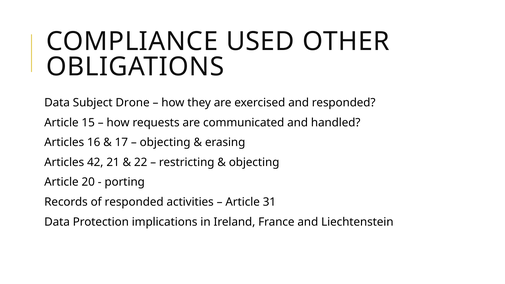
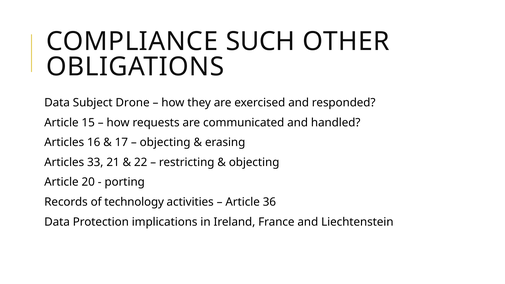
USED: USED -> SUCH (260, 42)
42: 42 -> 33 (95, 162)
of responded: responded -> technology (134, 202)
31: 31 -> 36 (269, 202)
